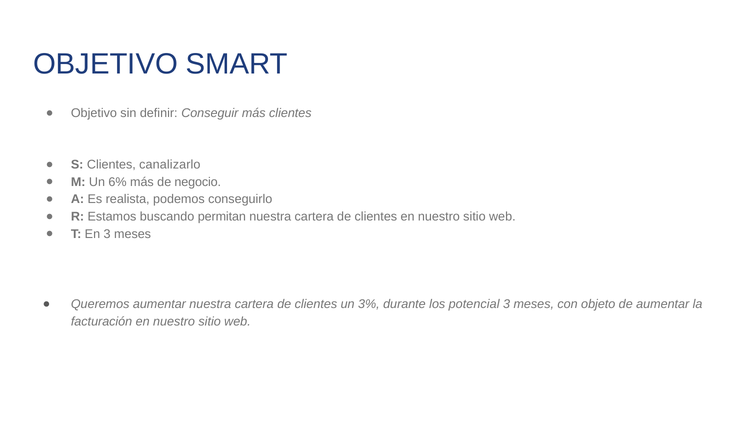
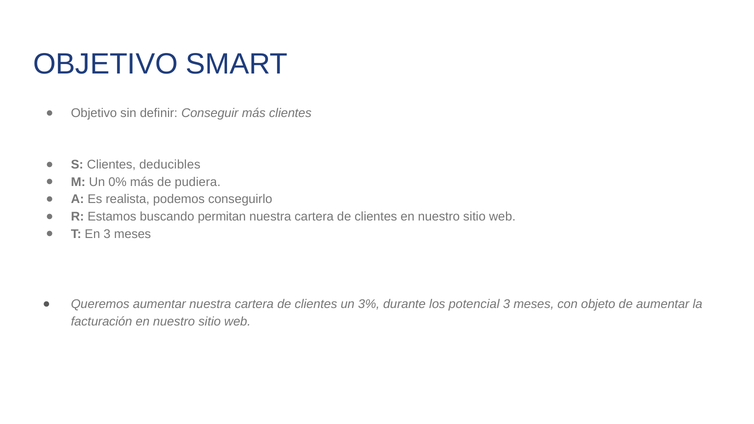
canalizarlo: canalizarlo -> deducibles (170, 165)
6%: 6% -> 0% (118, 182)
negocio: negocio -> pudiera (198, 182)
